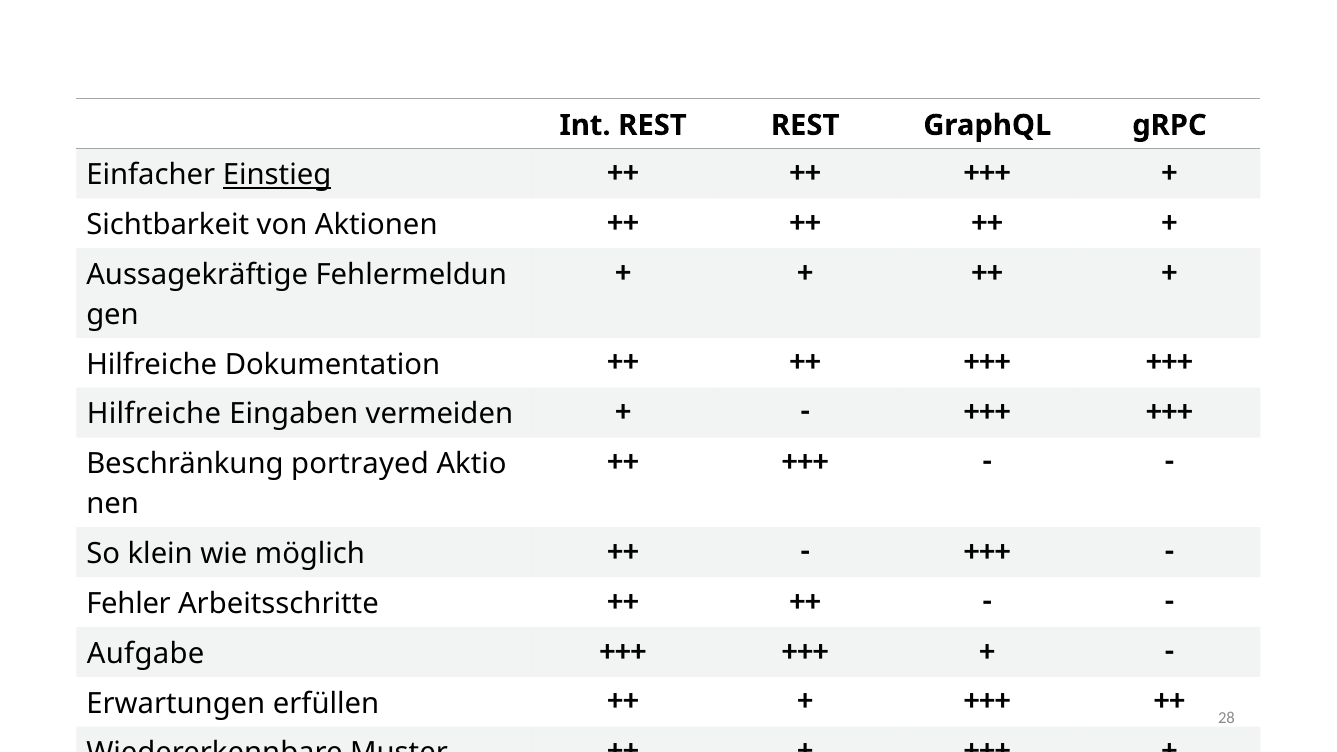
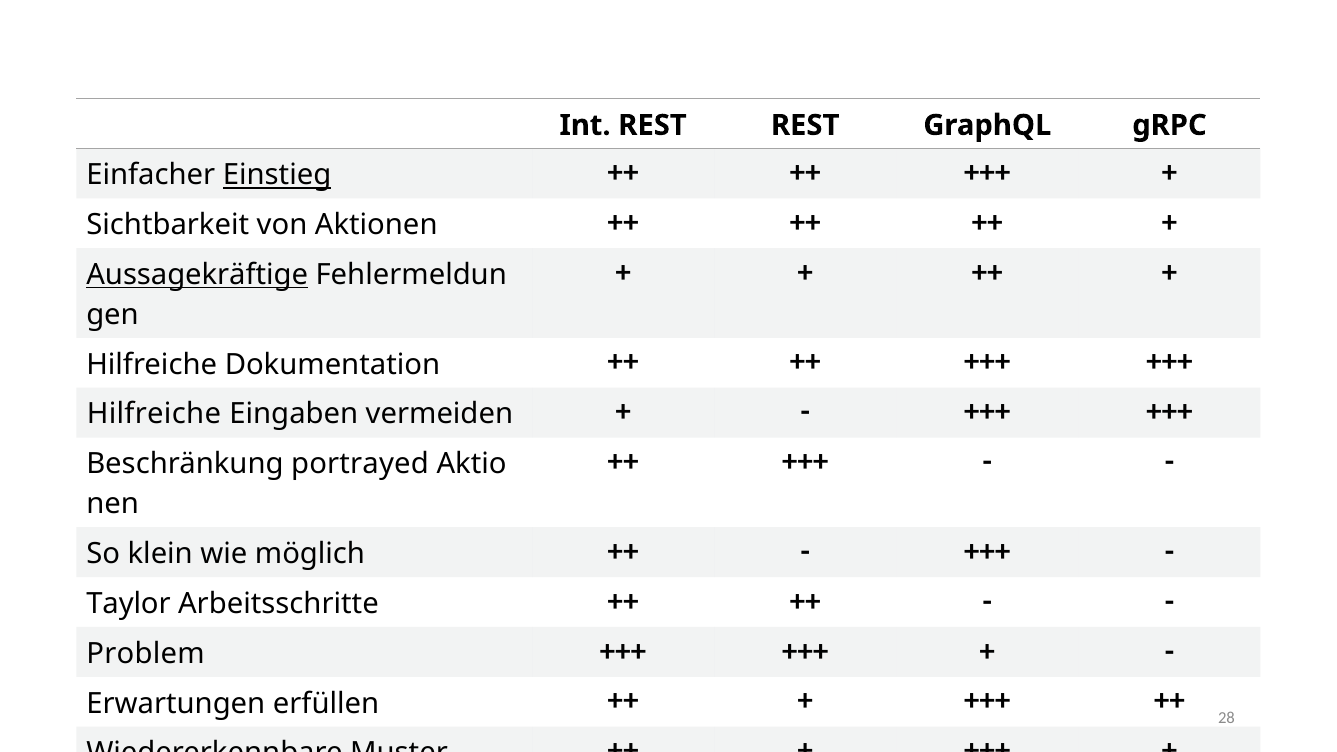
Aussagekräftige underline: none -> present (197, 275)
Fehler: Fehler -> Taylor (128, 604)
Aufgabe: Aufgabe -> Problem (146, 654)
